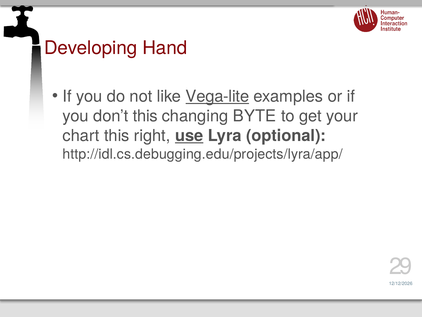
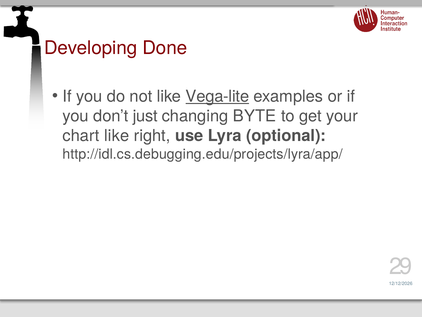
Hand: Hand -> Done (165, 48)
don’t this: this -> just (145, 116)
chart this: this -> like (117, 136)
use underline: present -> none (189, 136)
